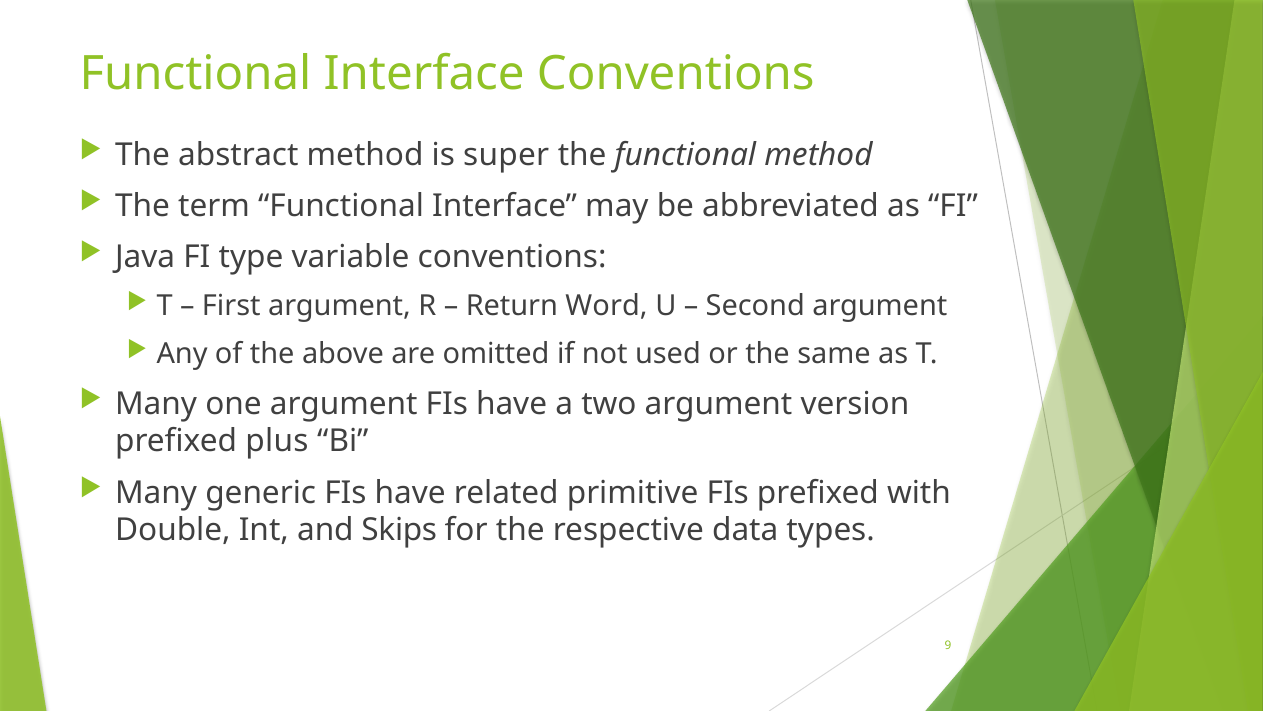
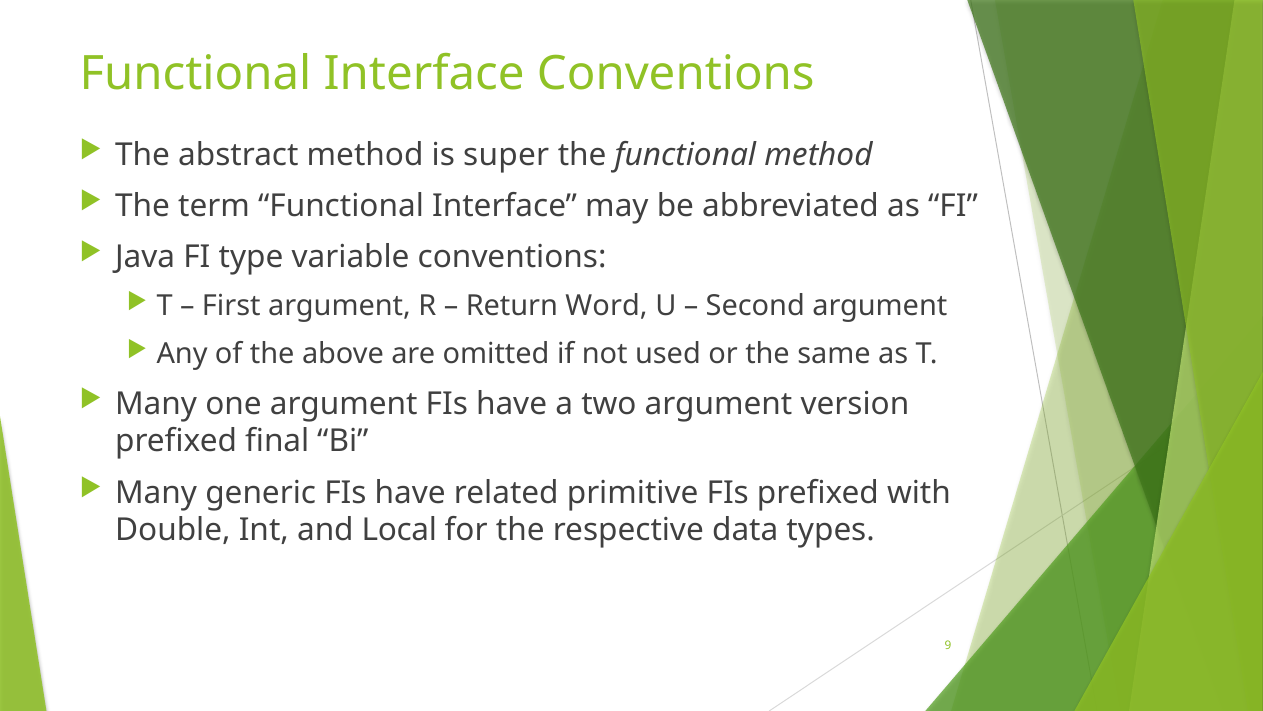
plus: plus -> final (277, 441)
Skips: Skips -> Local (399, 530)
